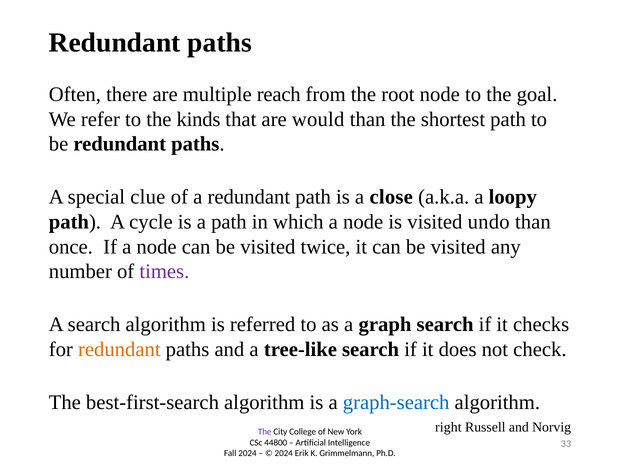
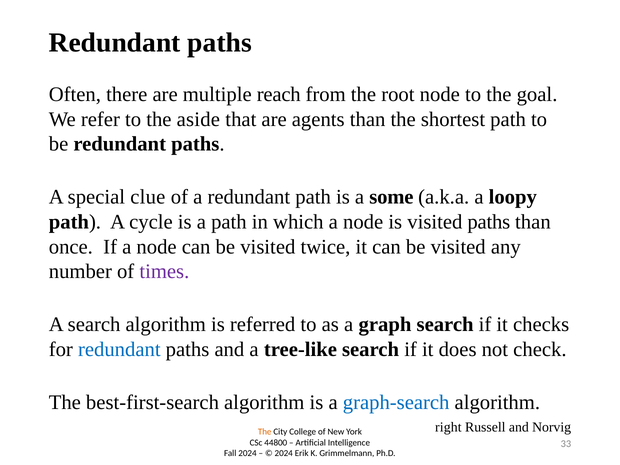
kinds: kinds -> aside (198, 119)
would: would -> agents (318, 119)
close: close -> some (391, 197)
visited undo: undo -> paths (489, 222)
redundant colour: orange -> blue (119, 349)
The colour: purple -> orange (265, 432)
